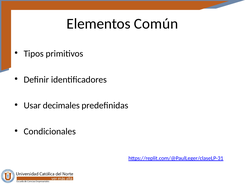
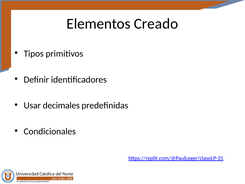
Común: Común -> Creado (156, 24)
